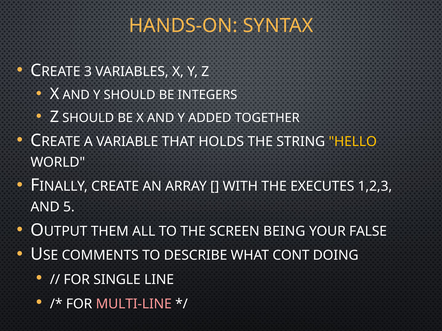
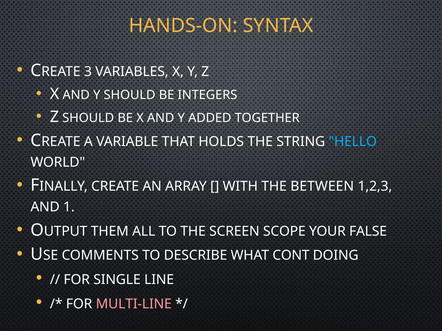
HELLO colour: yellow -> light blue (353, 142)
EXECUTES: EXECUTES -> BETWEEN (322, 187)
5: 5 -> 1 (69, 207)
BEING: BEING -> SCOPE (284, 232)
